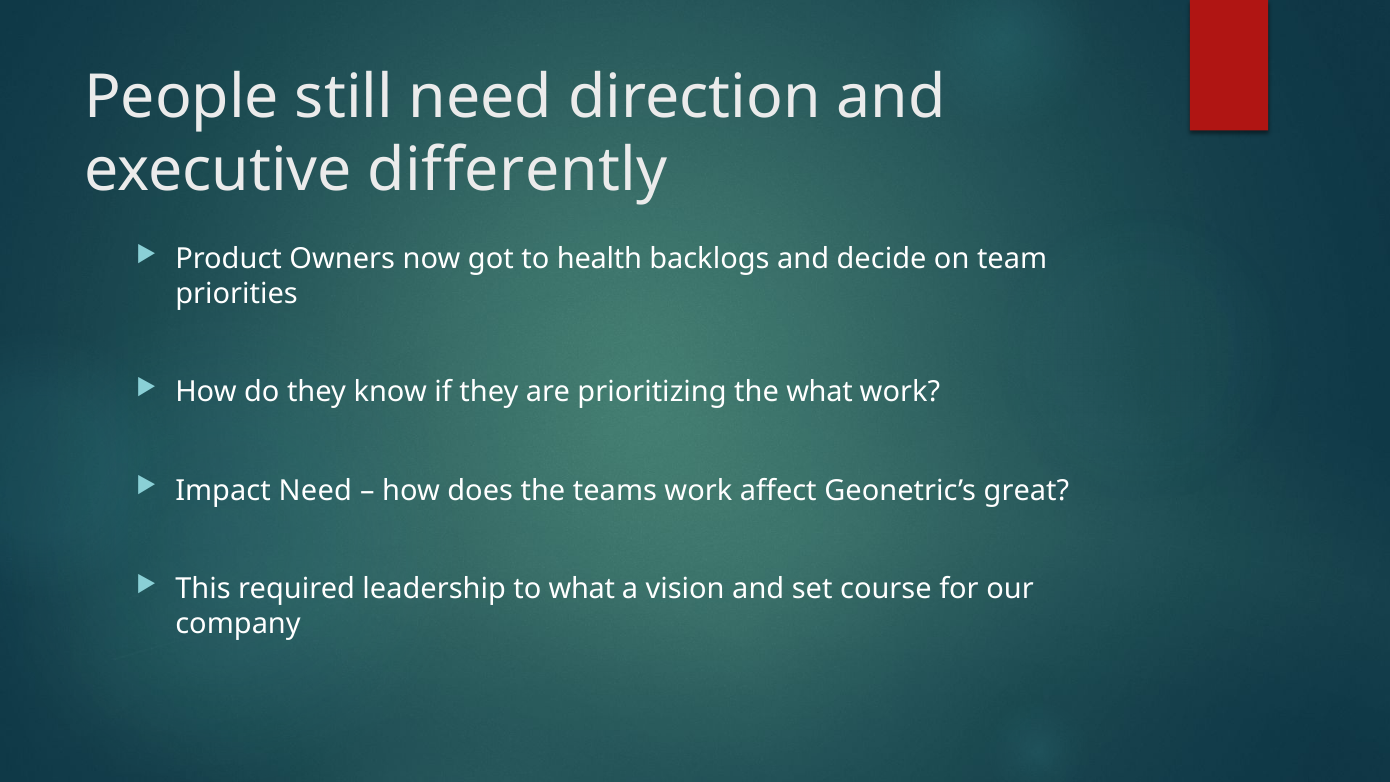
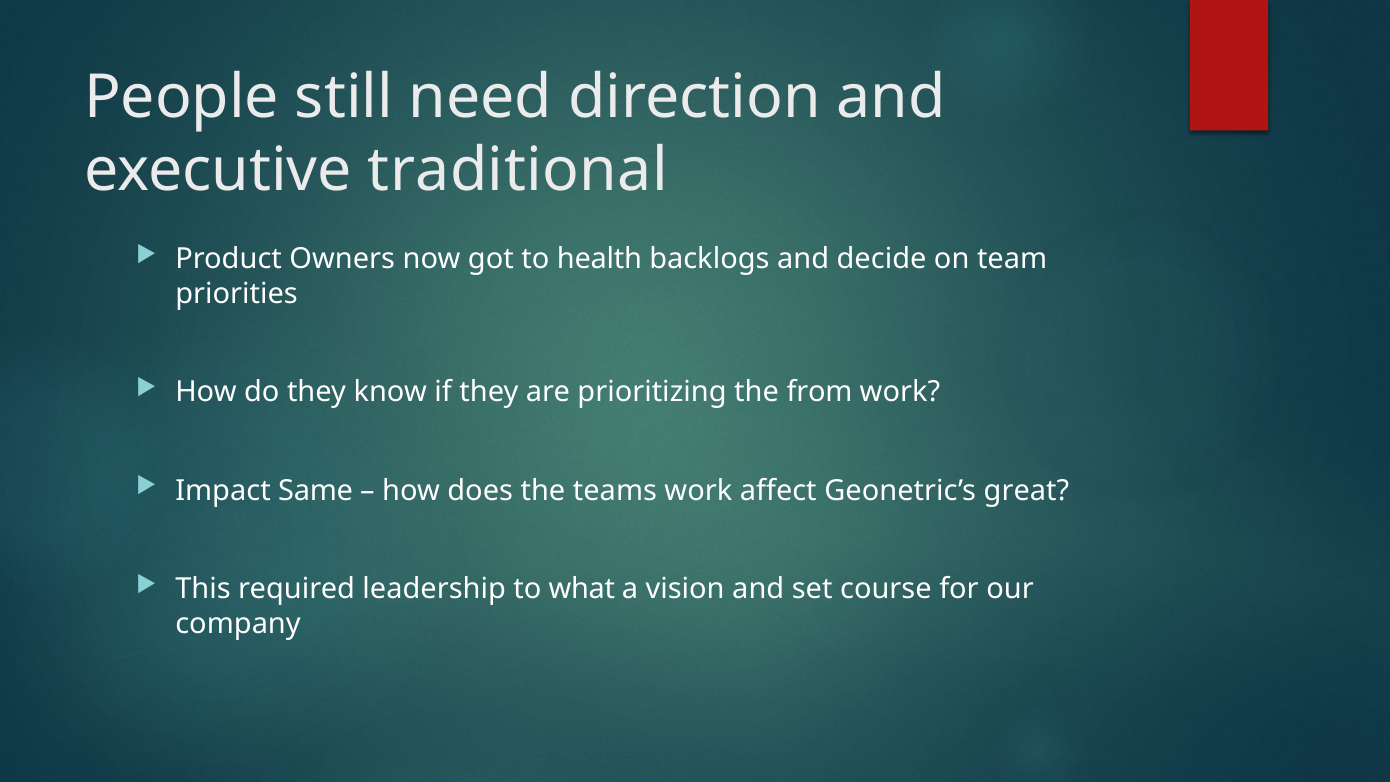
differently: differently -> traditional (518, 171)
the what: what -> from (820, 392)
Impact Need: Need -> Same (316, 490)
